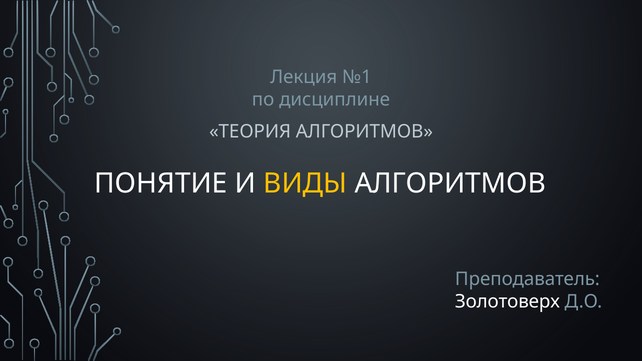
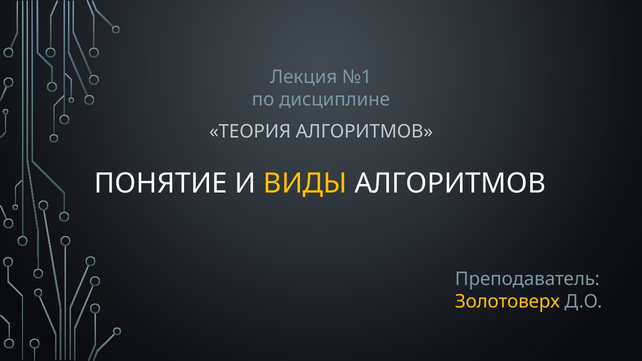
Золотоверх colour: white -> yellow (507, 302)
